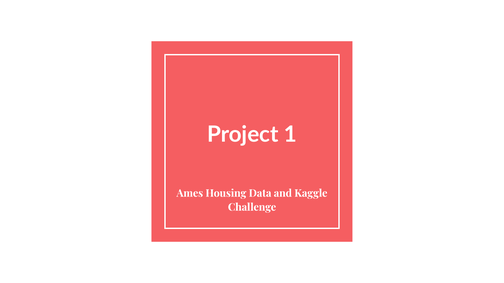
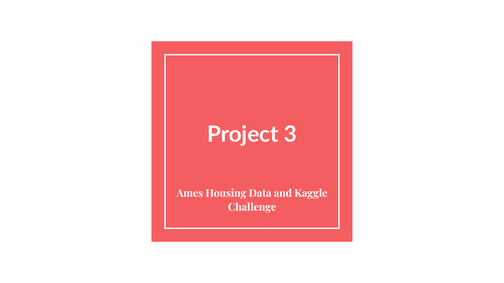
1: 1 -> 3 (290, 135)
